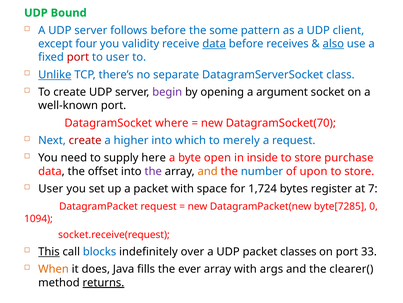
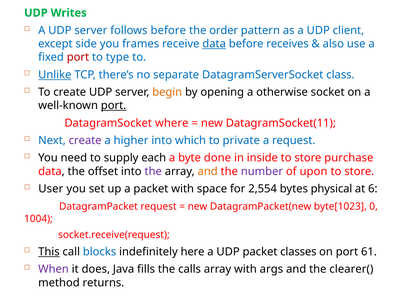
Bound: Bound -> Writes (69, 13)
some: some -> order (224, 30)
four: four -> side (86, 44)
validity: validity -> frames (141, 44)
also underline: present -> none (333, 44)
to user: user -> type (118, 57)
begin colour: purple -> orange (167, 92)
argument: argument -> otherwise (282, 92)
port underline: none -> present (114, 105)
DatagramSocket(70: DatagramSocket(70 -> DatagramSocket(11 (281, 123)
create colour: red -> purple (85, 140)
merely: merely -> private (241, 140)
here: here -> each (154, 157)
open: open -> done (217, 157)
number colour: blue -> purple (262, 171)
1,724: 1,724 -> 2,554 (263, 188)
register: register -> physical (331, 188)
7: 7 -> 6 (373, 188)
byte[7285: byte[7285 -> byte[1023 (340, 206)
1094: 1094 -> 1004 (38, 218)
over: over -> here (193, 251)
33: 33 -> 61 (369, 251)
When colour: orange -> purple (54, 269)
ever: ever -> calls (190, 269)
returns underline: present -> none (103, 282)
